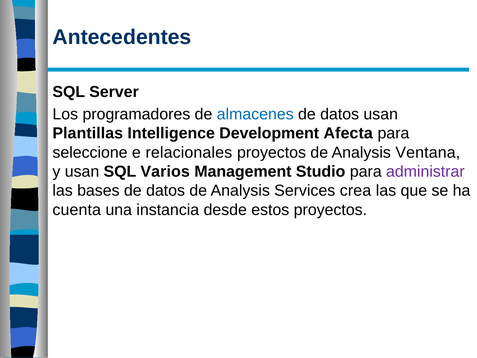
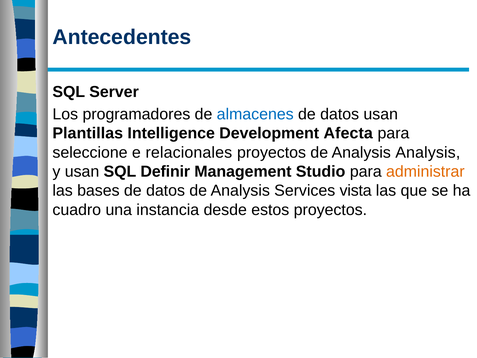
Analysis Ventana: Ventana -> Analysis (428, 152)
Varios: Varios -> Definir (165, 171)
administrar colour: purple -> orange (425, 171)
crea: crea -> vista (356, 191)
cuenta: cuenta -> cuadro (77, 210)
